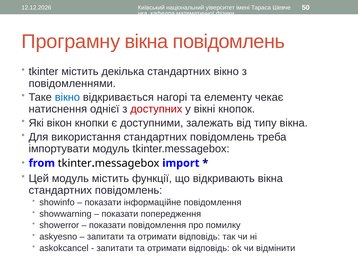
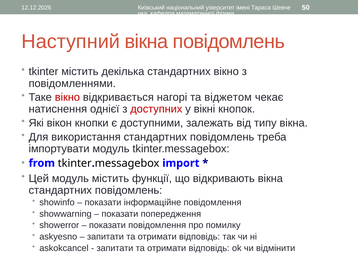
Програмну: Програмну -> Наступний (71, 42)
вікно colour: blue -> red (67, 98)
елементу: елементу -> віджетом (228, 98)
